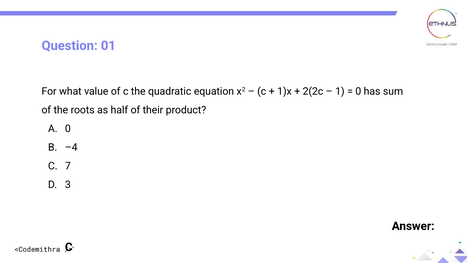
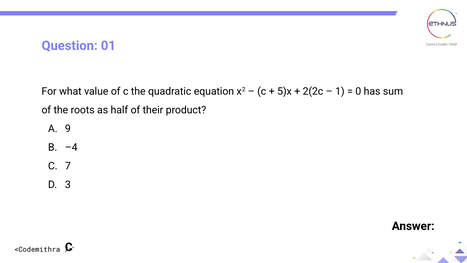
1)x: 1)x -> 5)x (284, 91)
0: 0 -> 9 (68, 128)
